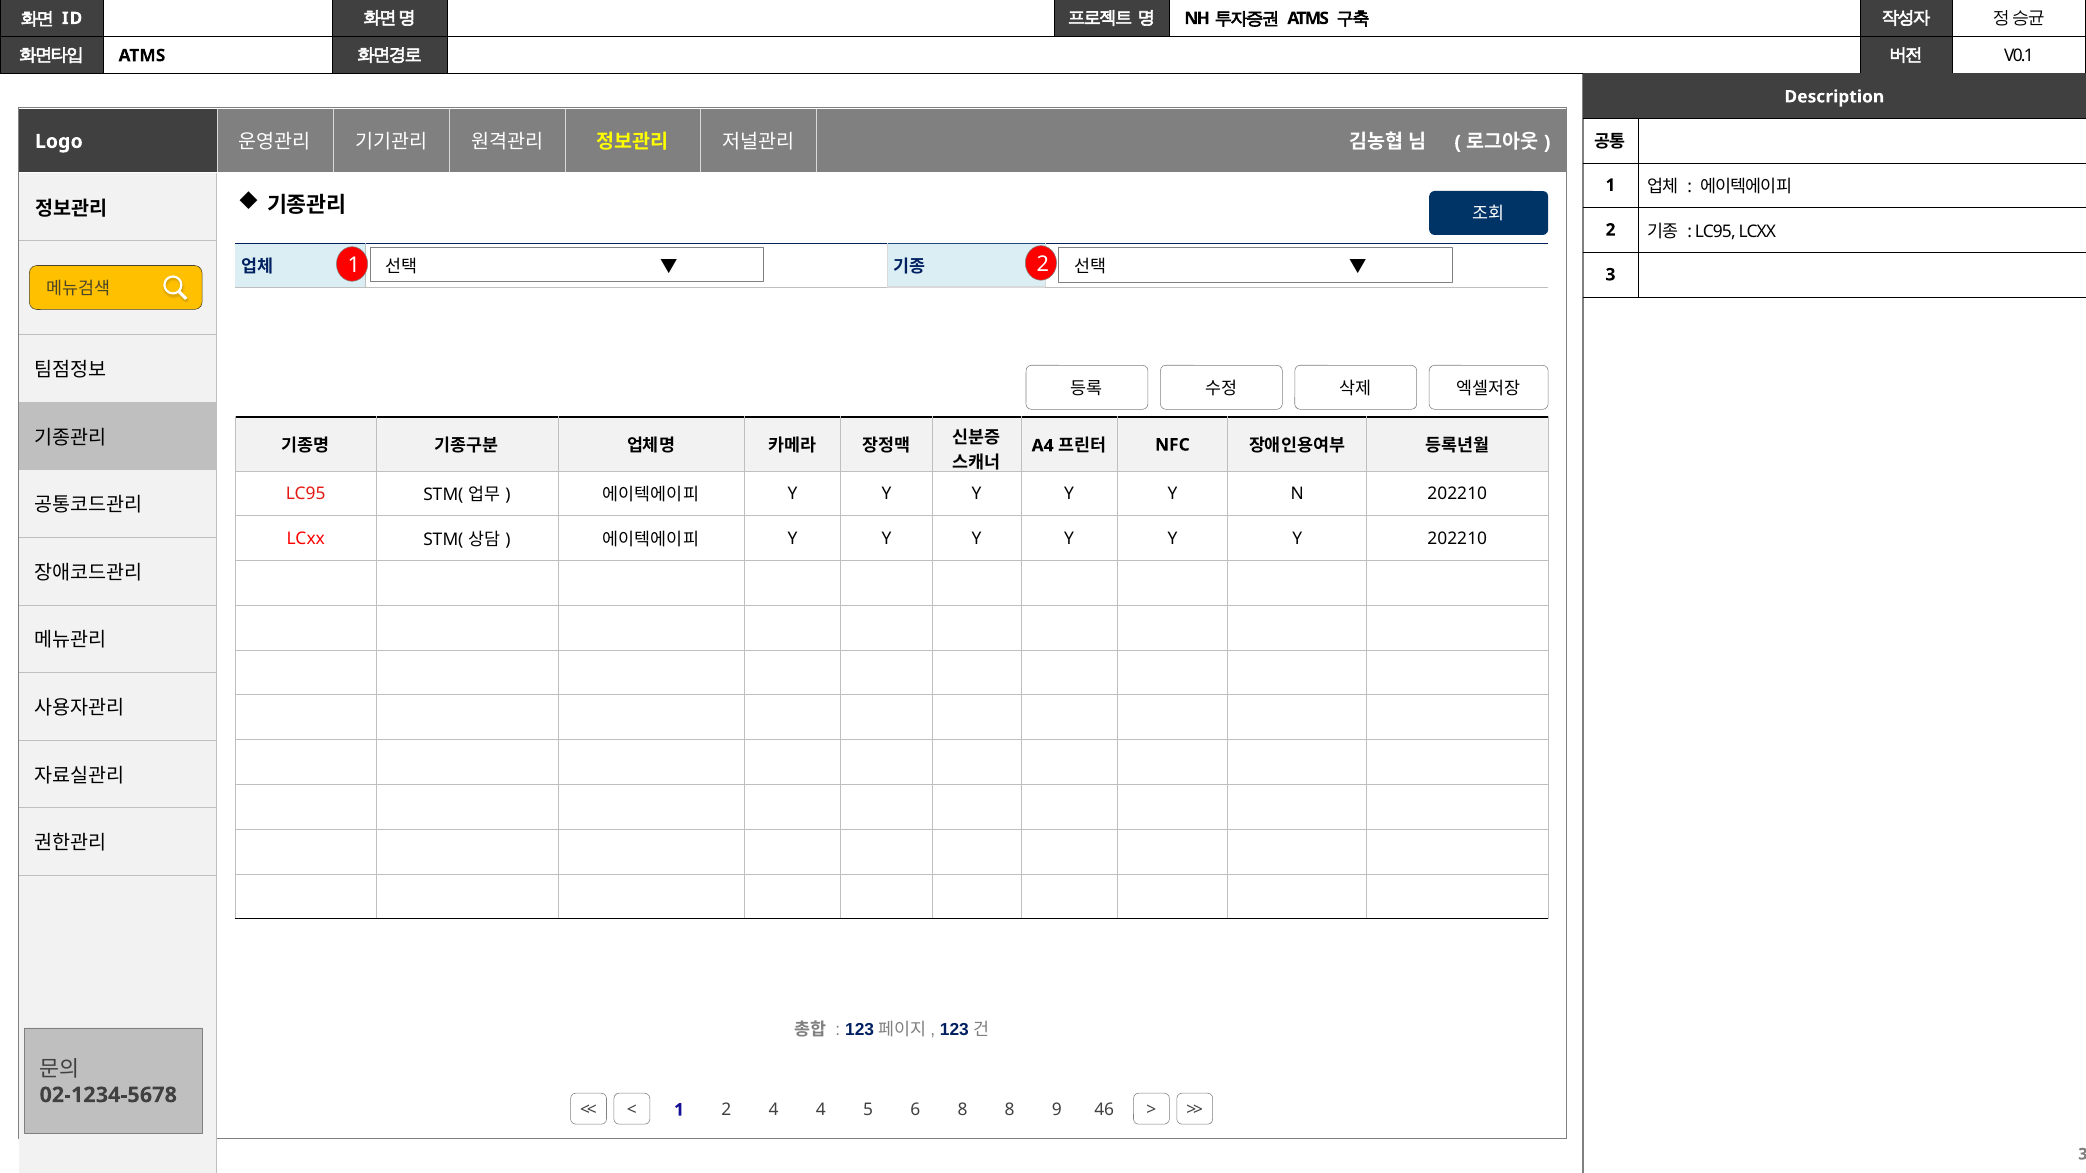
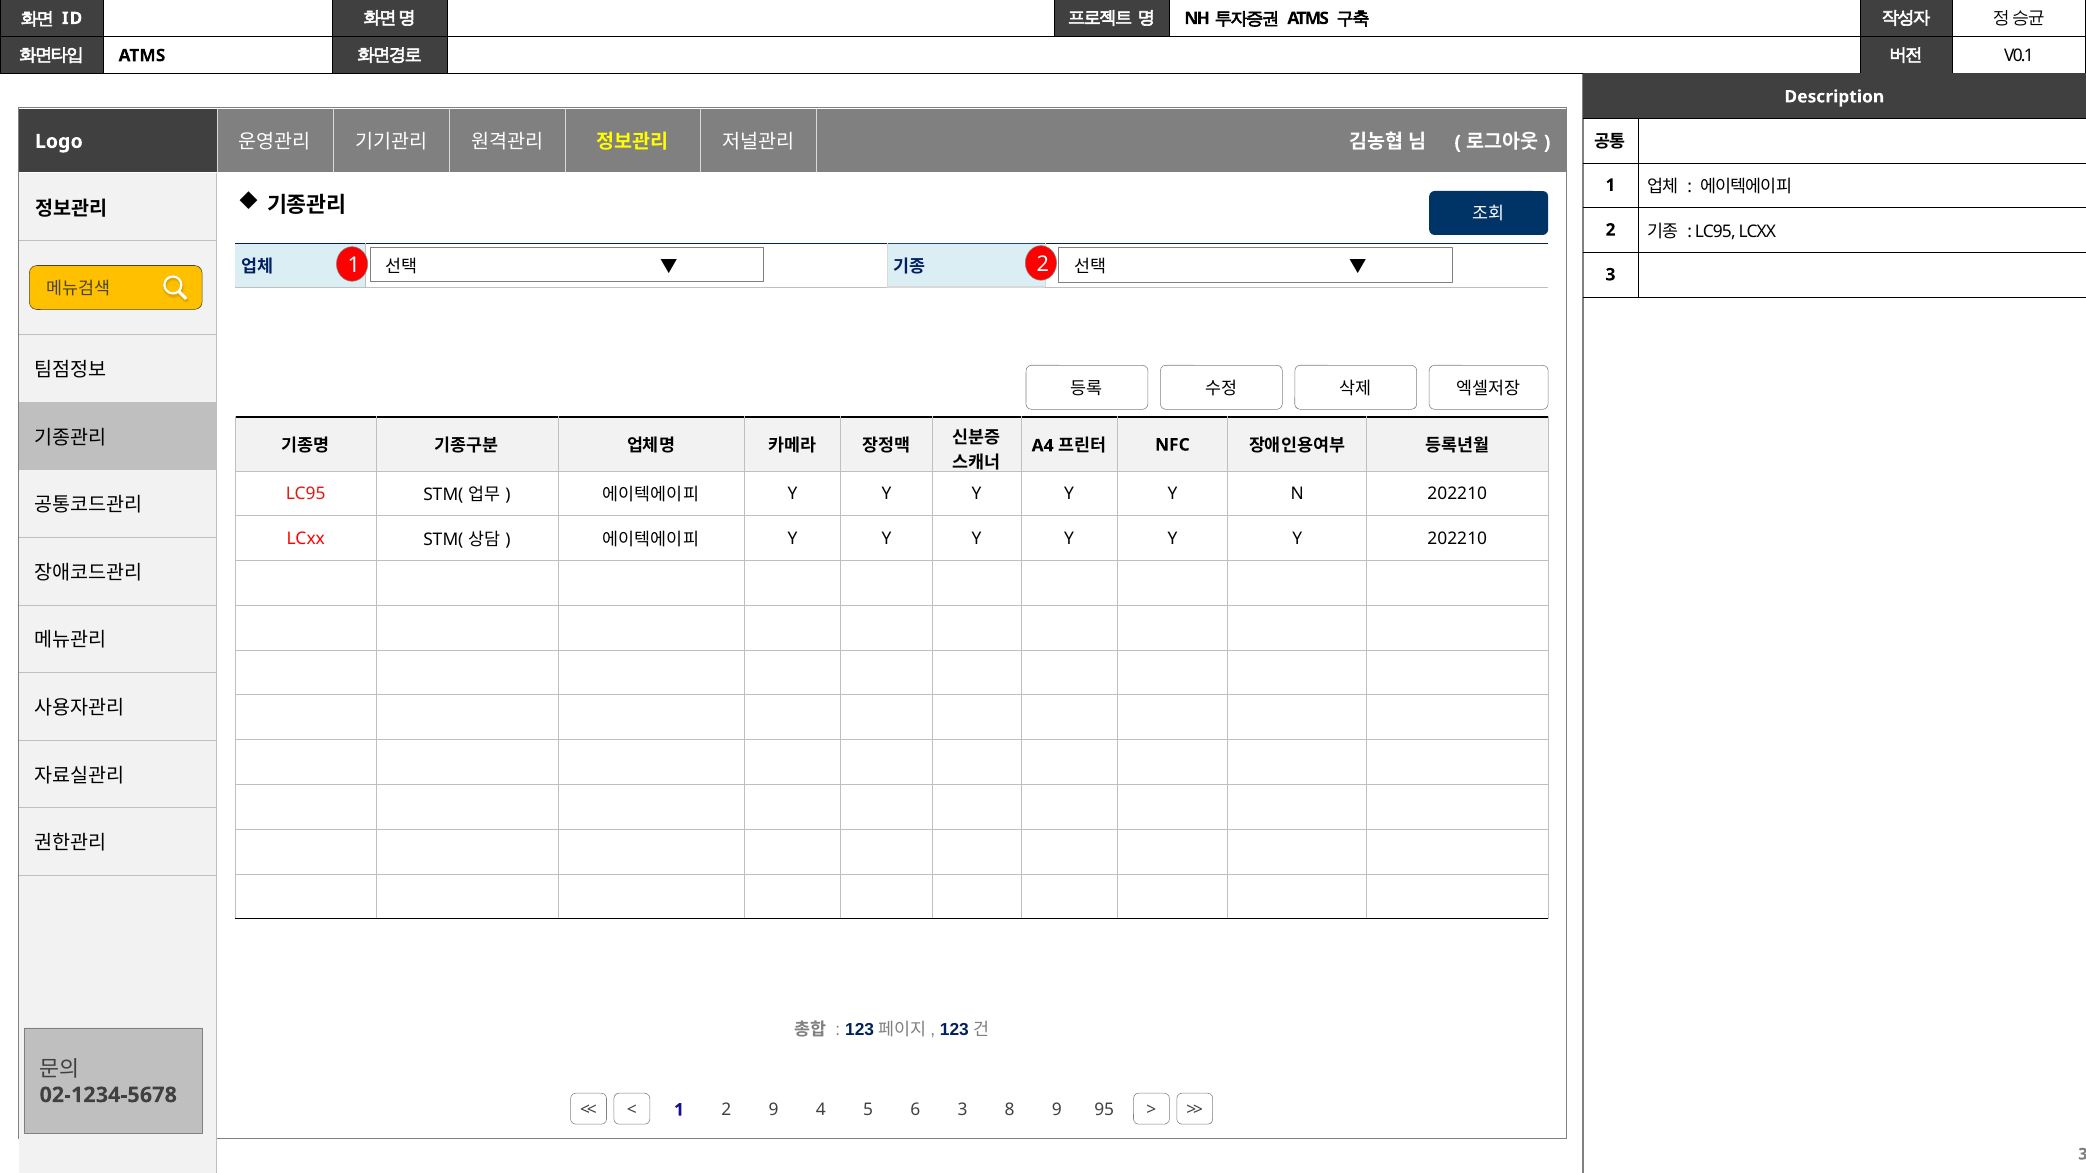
2 4: 4 -> 9 (774, 1110)
6 8: 8 -> 3 (963, 1110)
46: 46 -> 95 (1104, 1110)
